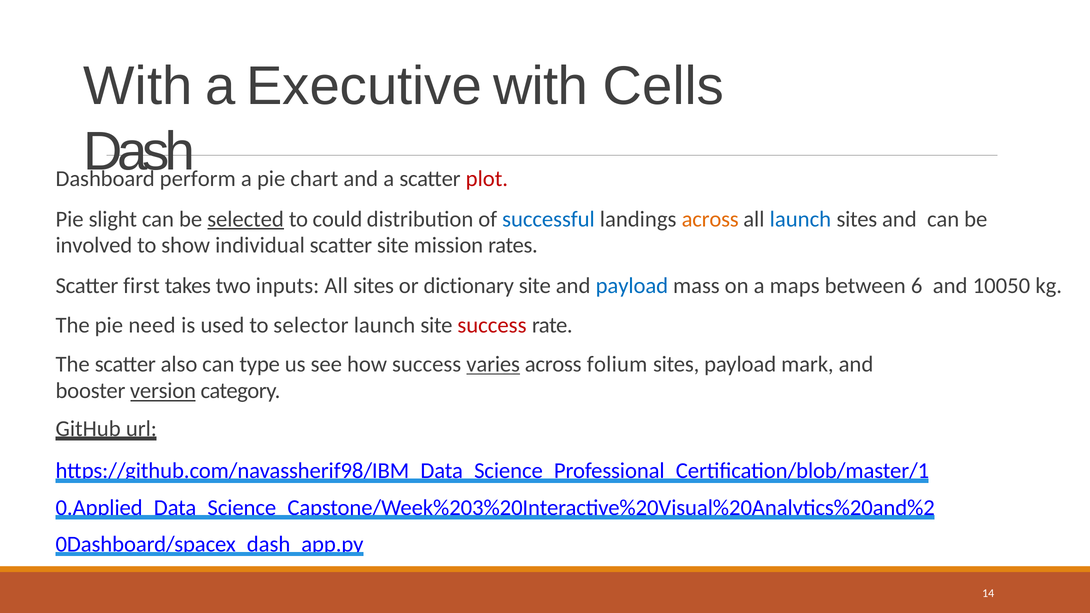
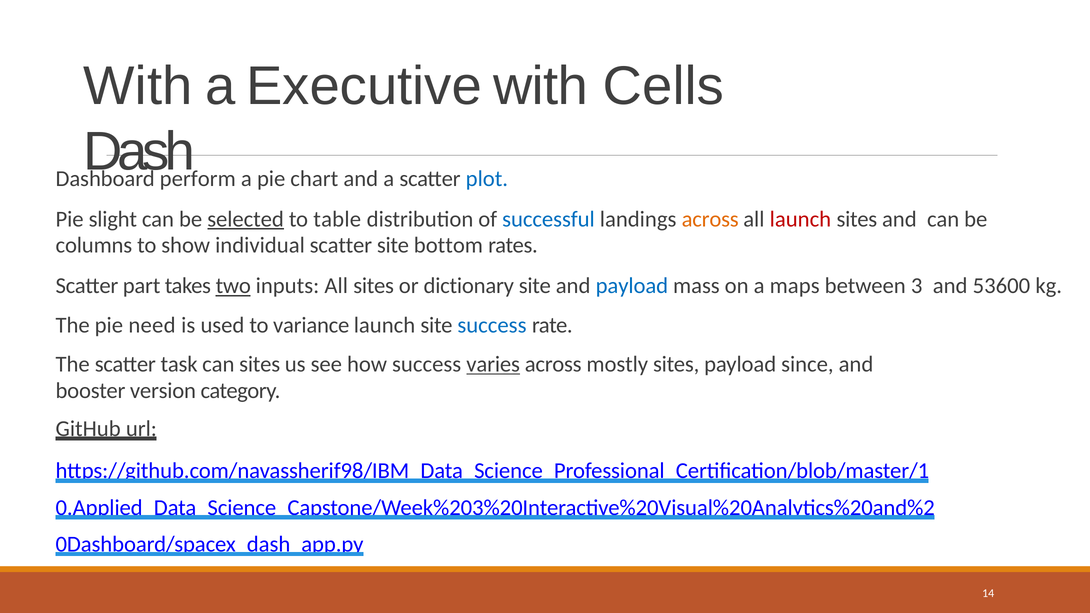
plot colour: red -> blue (487, 179)
could: could -> table (337, 219)
launch colour: blue -> red (800, 219)
involved: involved -> columns (94, 245)
mission: mission -> bottom (448, 245)
first: first -> part (142, 286)
two underline: none -> present (233, 286)
6: 6 -> 3 (917, 286)
10050: 10050 -> 53600 (1001, 286)
selector: selector -> variance (311, 325)
success colour: red -> blue (492, 325)
also: also -> task (179, 364)
can type: type -> sites (260, 364)
folium: folium -> mostly (617, 364)
mark: mark -> since (807, 364)
version underline: present -> none (163, 391)
